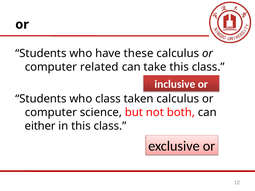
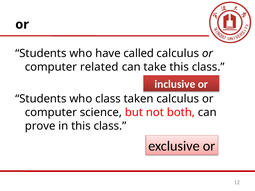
these: these -> called (139, 53)
either: either -> prove (40, 126)
